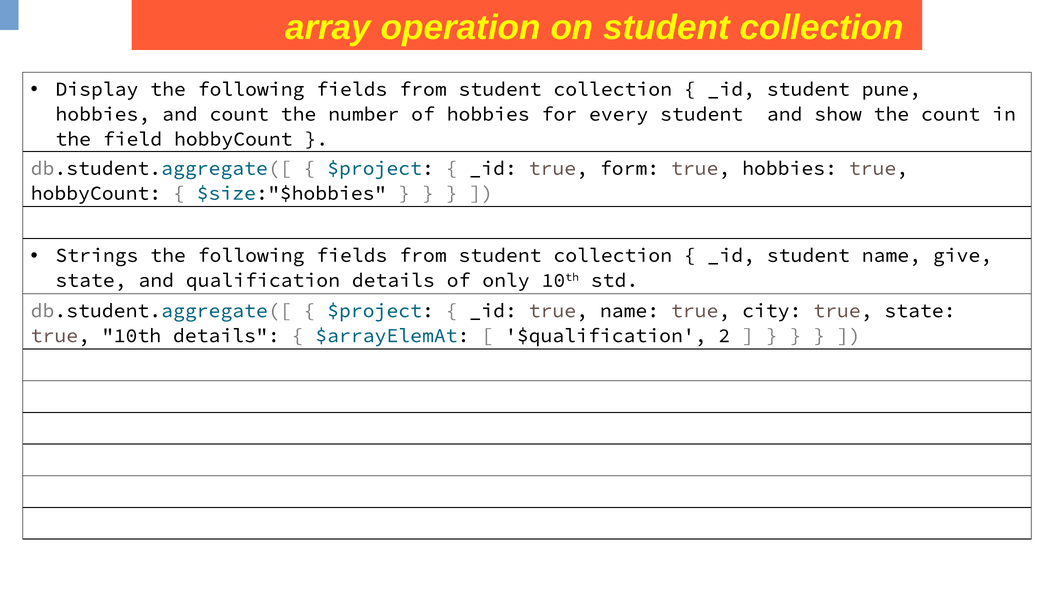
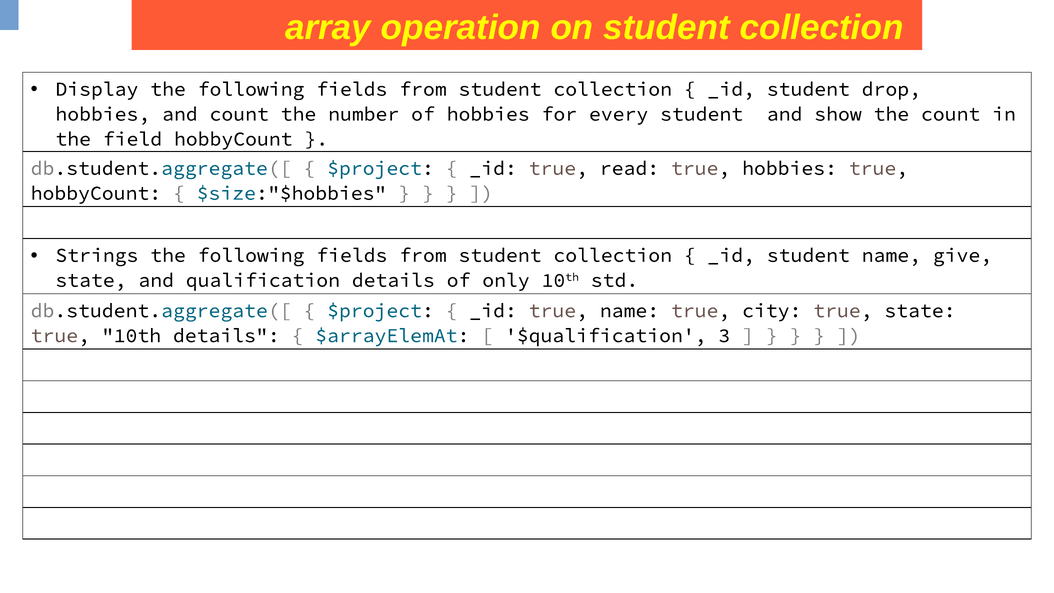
pune: pune -> drop (891, 89)
form: form -> read (629, 168)
2: 2 -> 3 (724, 336)
